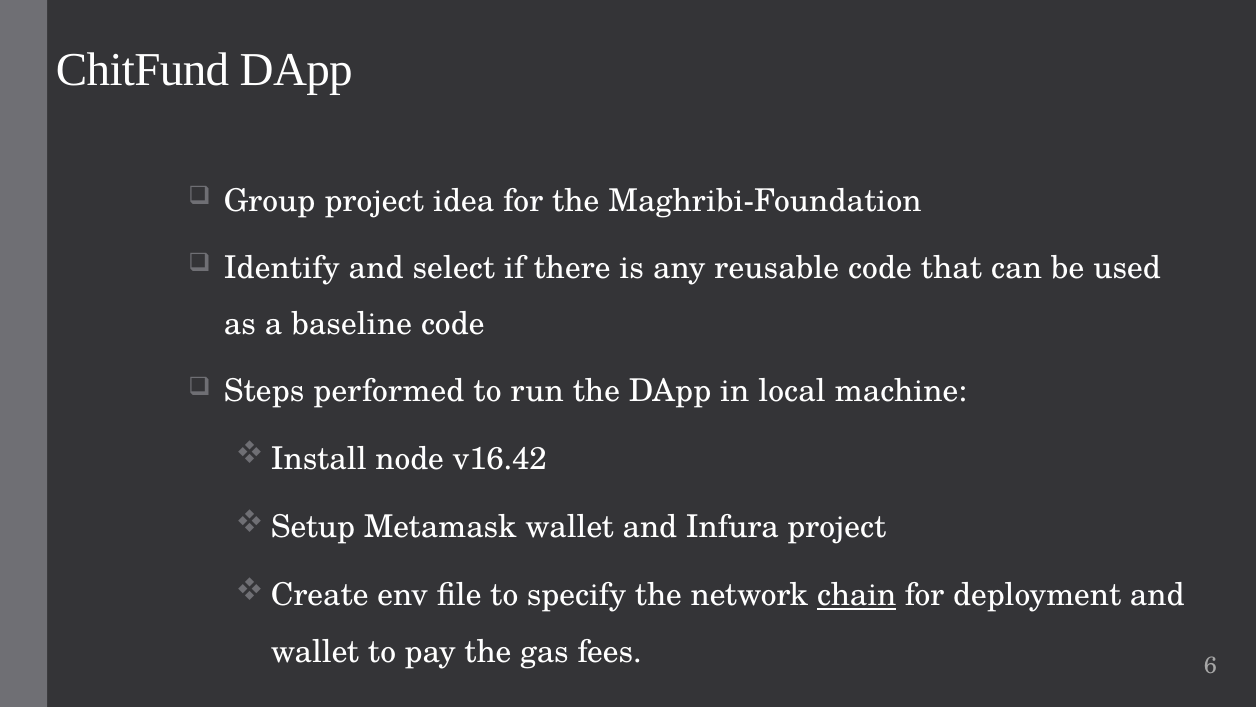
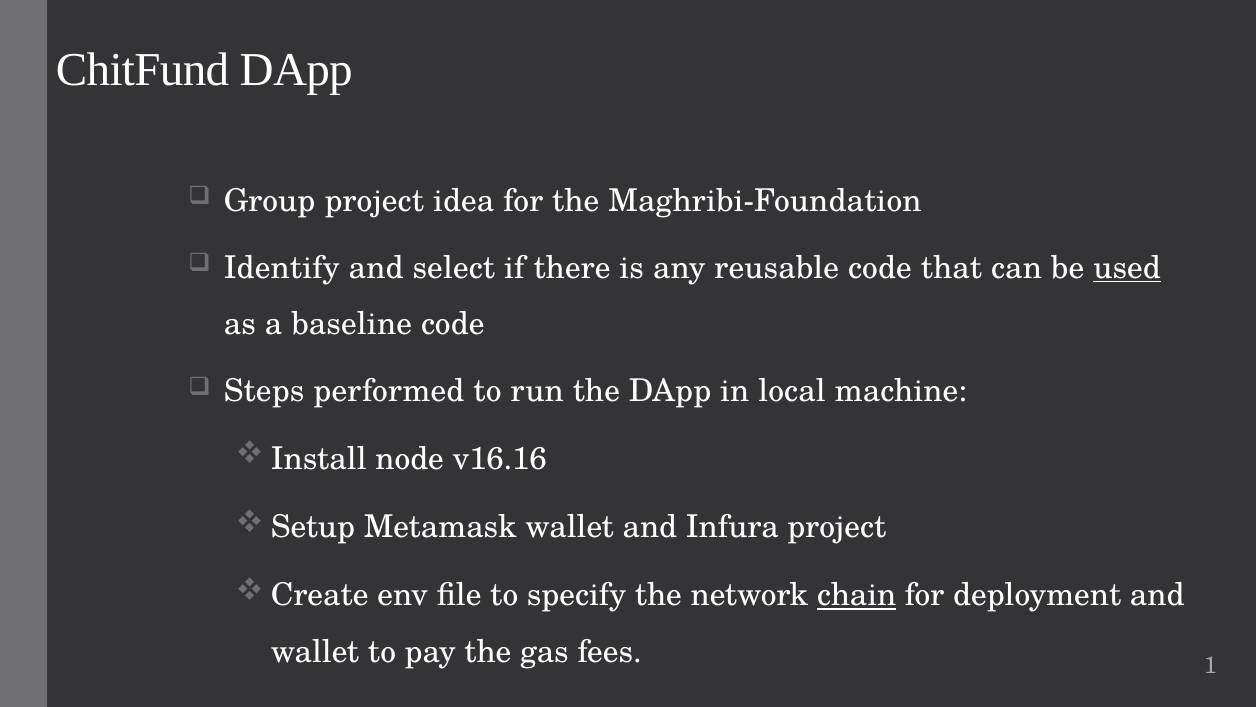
used underline: none -> present (1127, 268)
v16.42: v16.42 -> v16.16 (500, 458)
6: 6 -> 1 (1210, 665)
